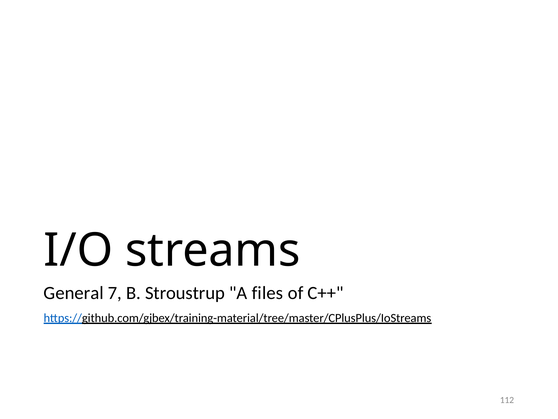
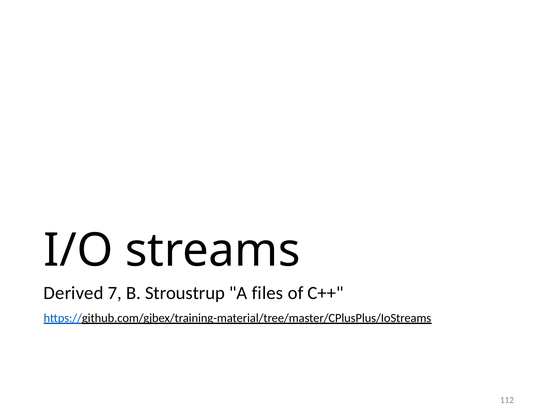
General: General -> Derived (74, 293)
